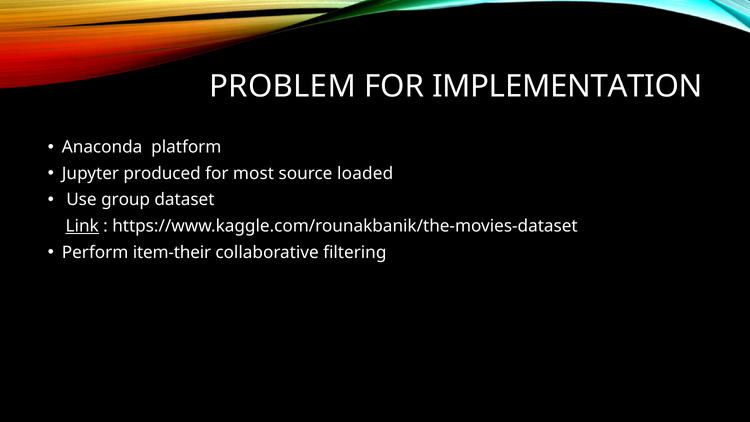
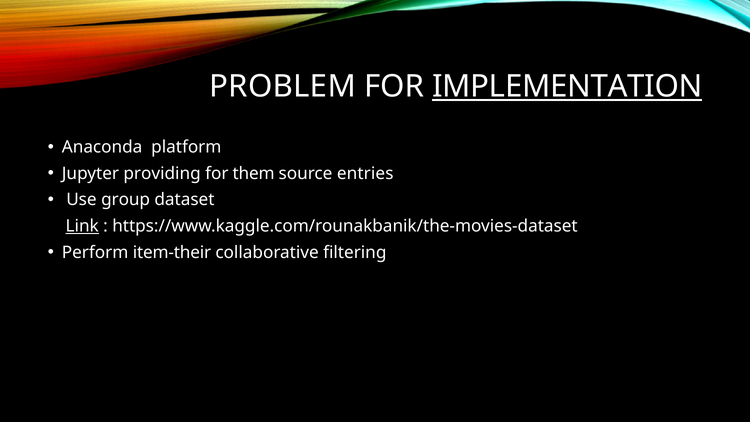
IMPLEMENTATION underline: none -> present (567, 87)
produced: produced -> providing (162, 173)
most: most -> them (254, 173)
loaded: loaded -> entries (365, 173)
